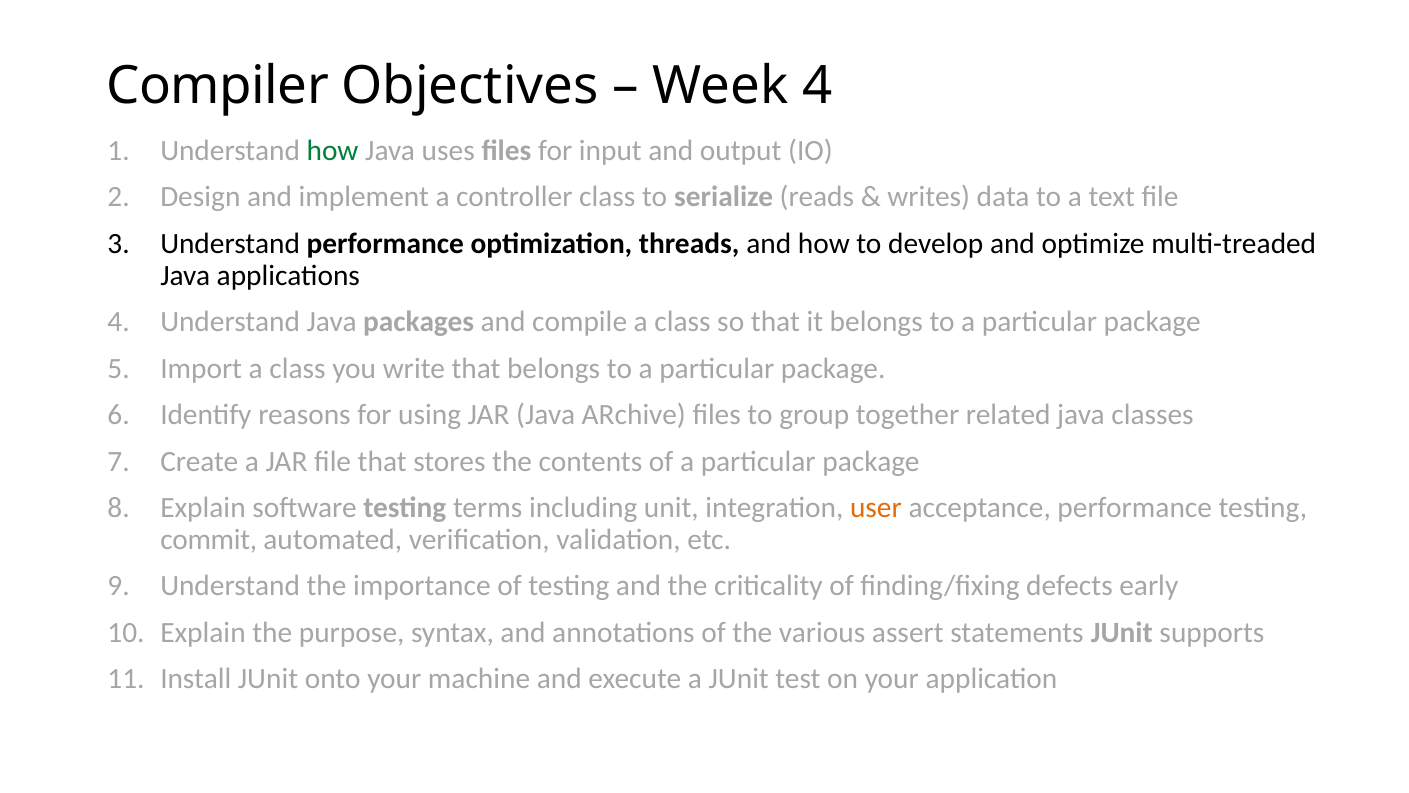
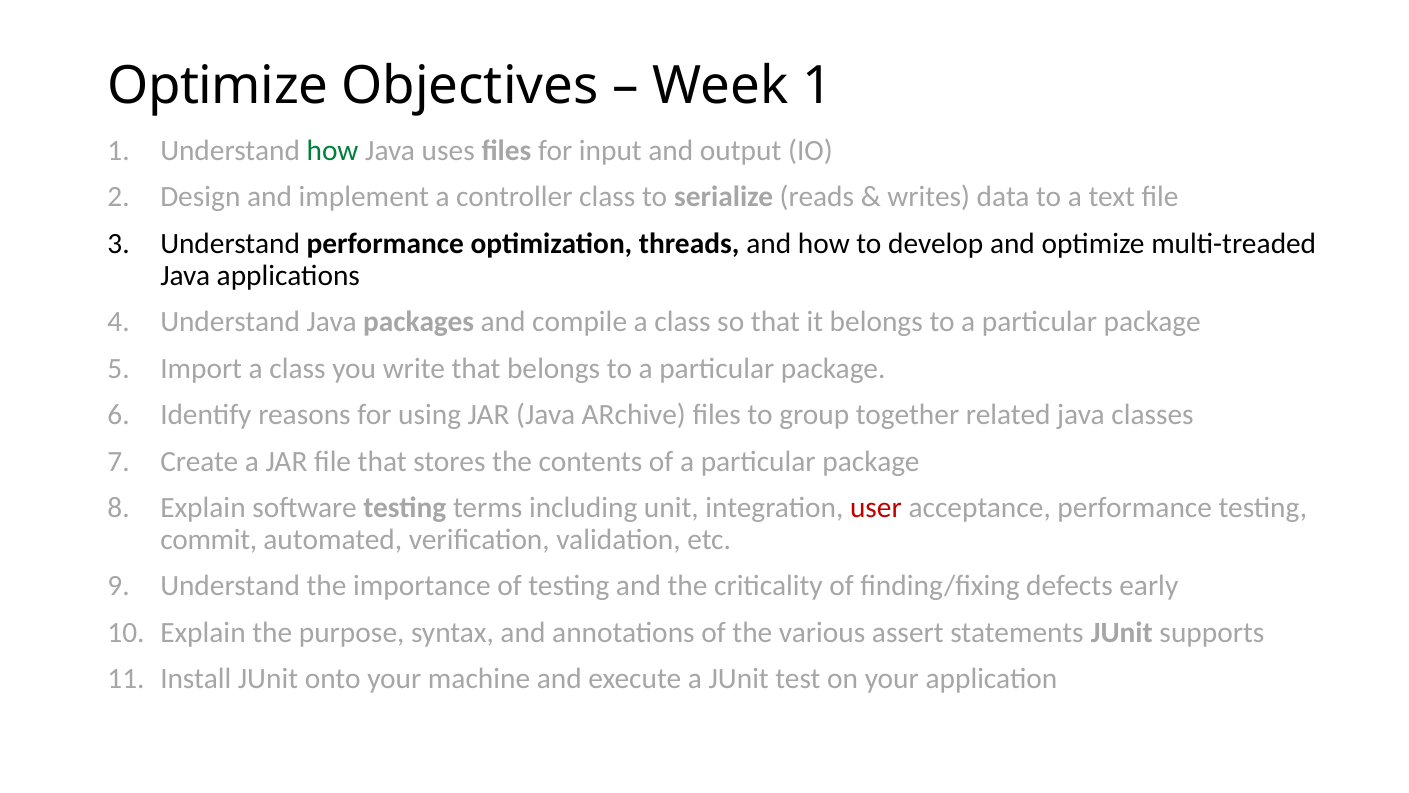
Compiler: Compiler -> Optimize (218, 86)
Week 4: 4 -> 1 (817, 86)
user colour: orange -> red (876, 507)
